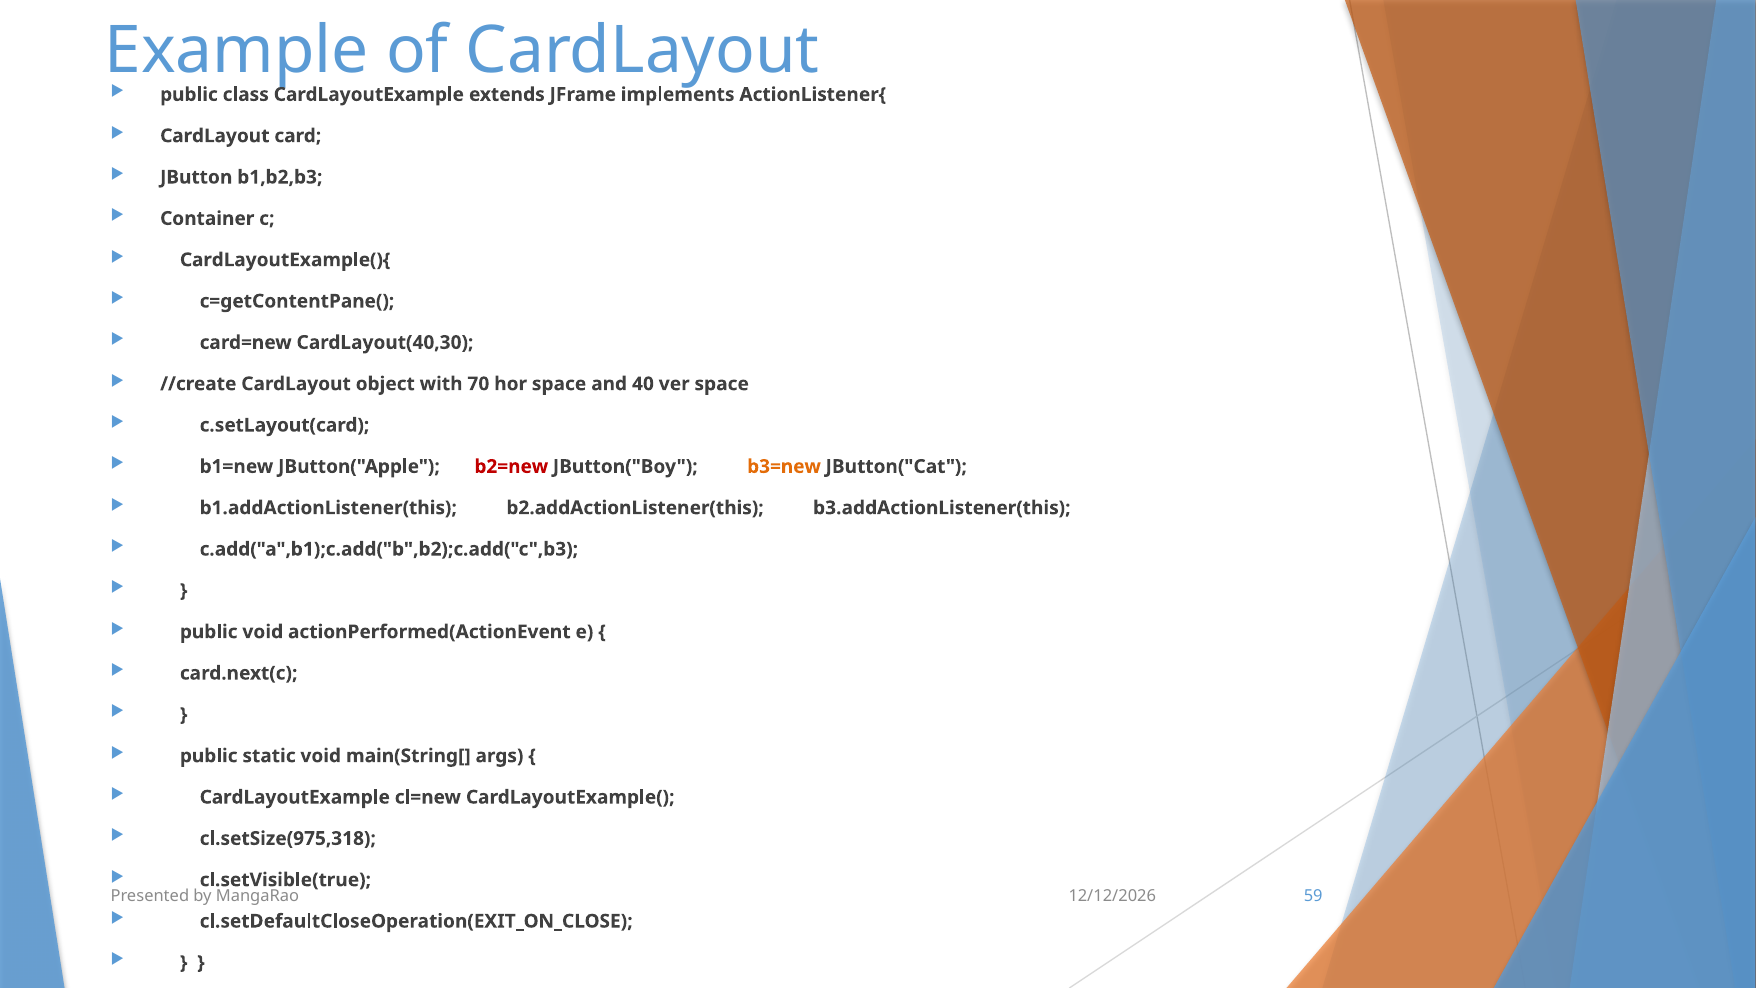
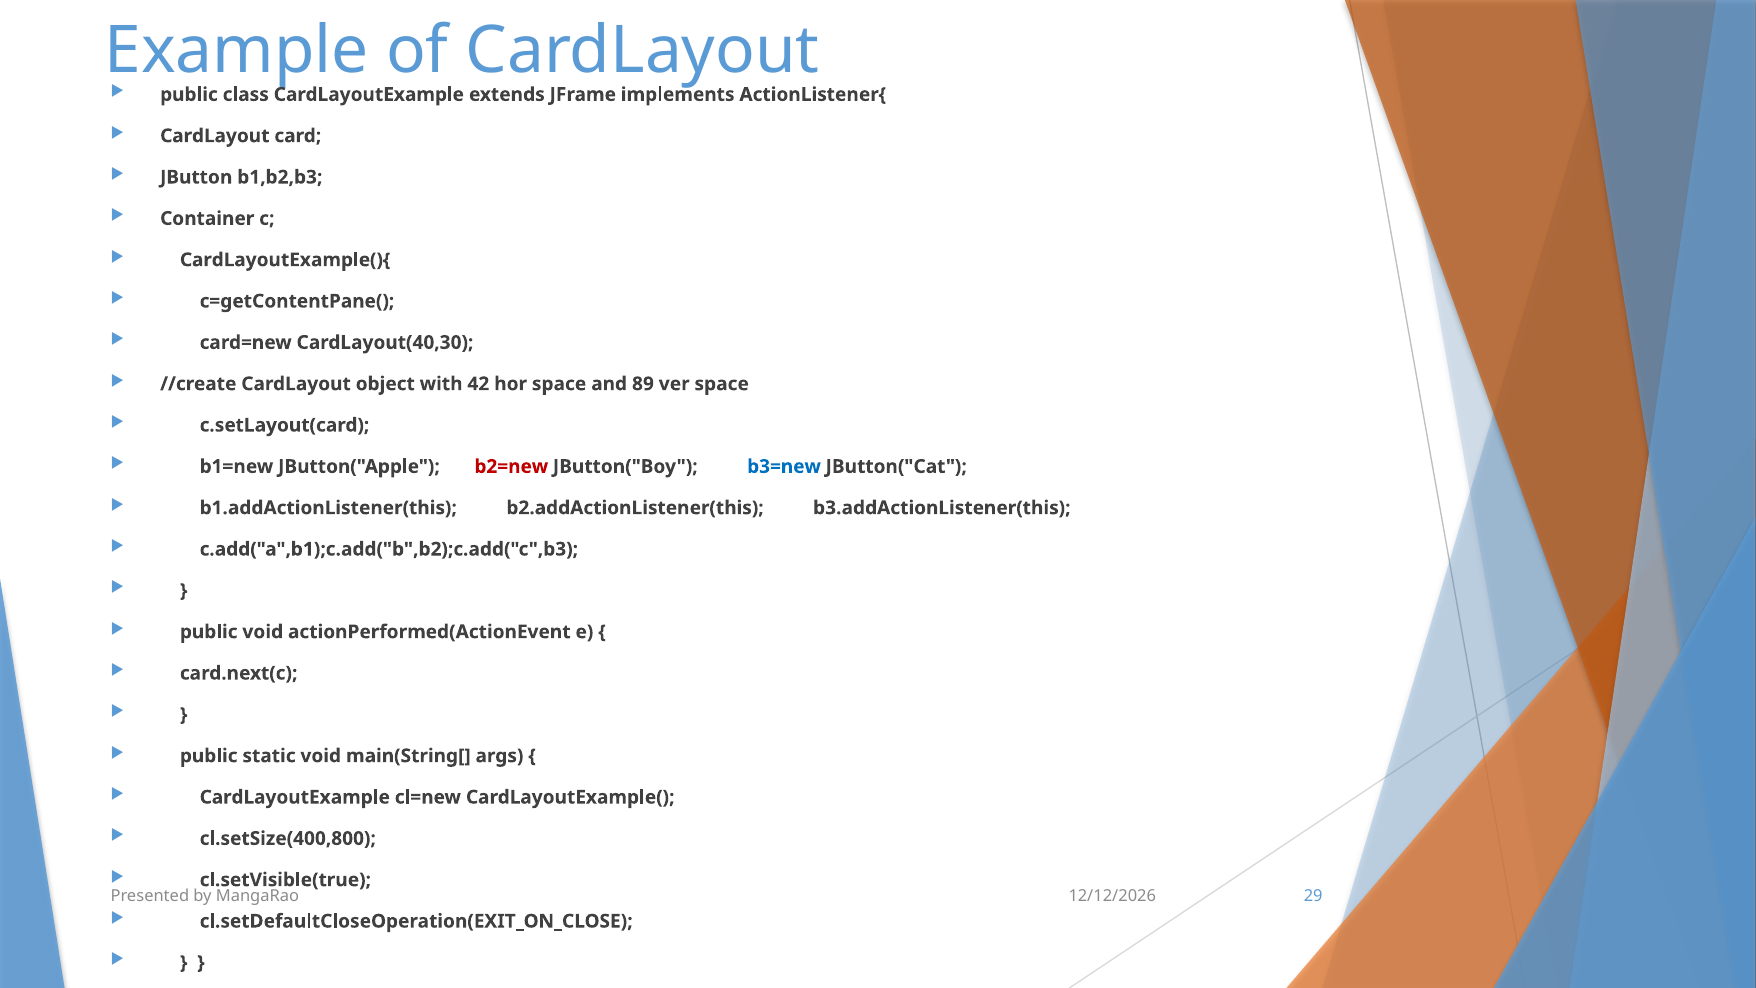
70: 70 -> 42 (478, 384)
40: 40 -> 89 (643, 384)
b3=new colour: orange -> blue (784, 466)
cl.setSize(975,318: cl.setSize(975,318 -> cl.setSize(400,800 (288, 838)
59: 59 -> 29 (1313, 896)
